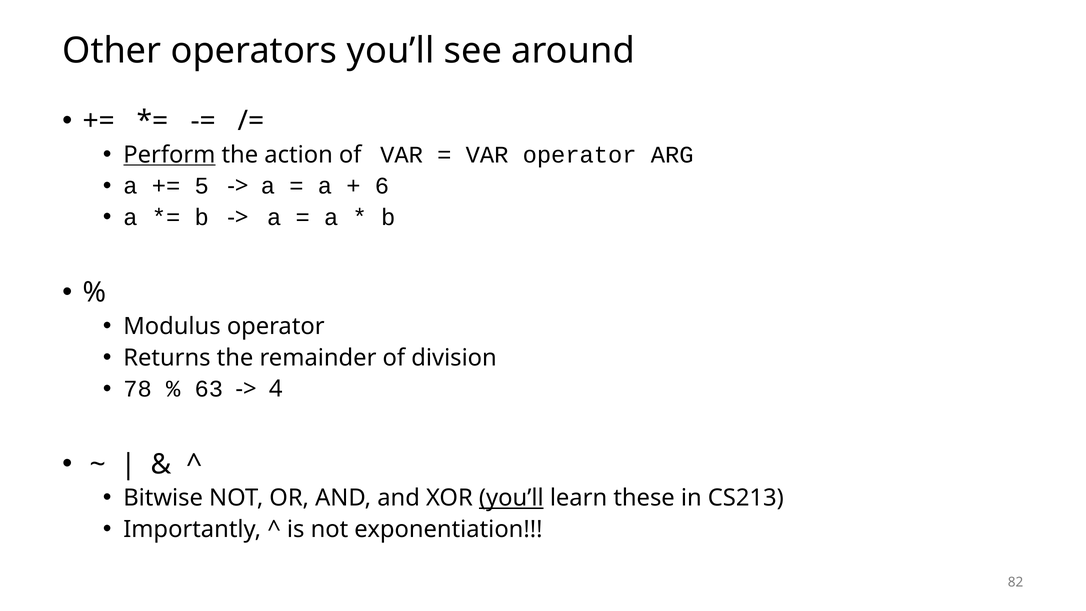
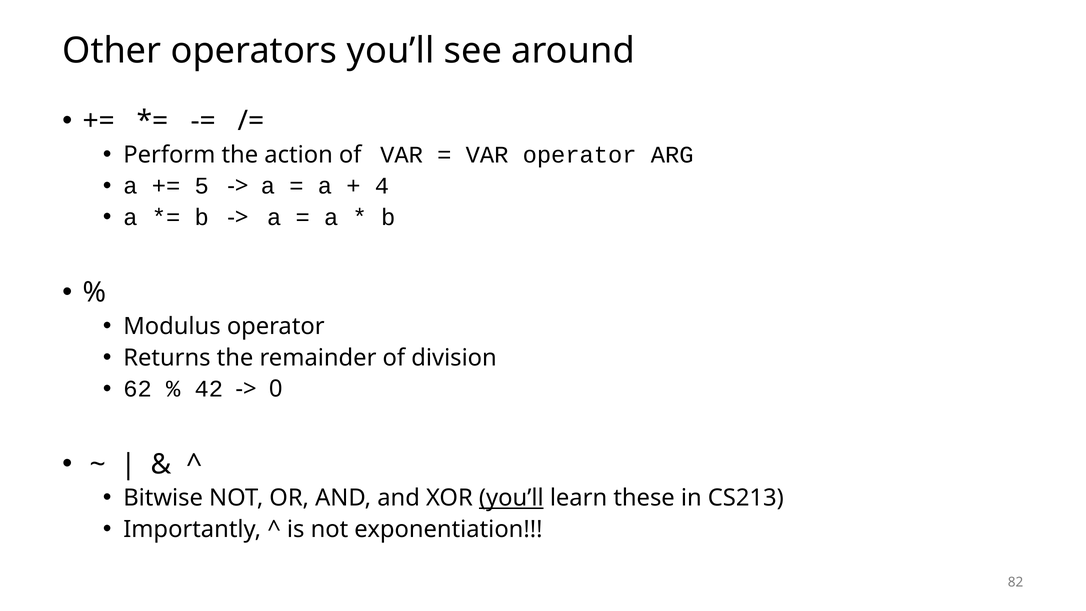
Perform underline: present -> none (169, 155)
6: 6 -> 4 (382, 186)
78: 78 -> 62 (138, 389)
63: 63 -> 42 (209, 389)
4: 4 -> 0 (276, 389)
